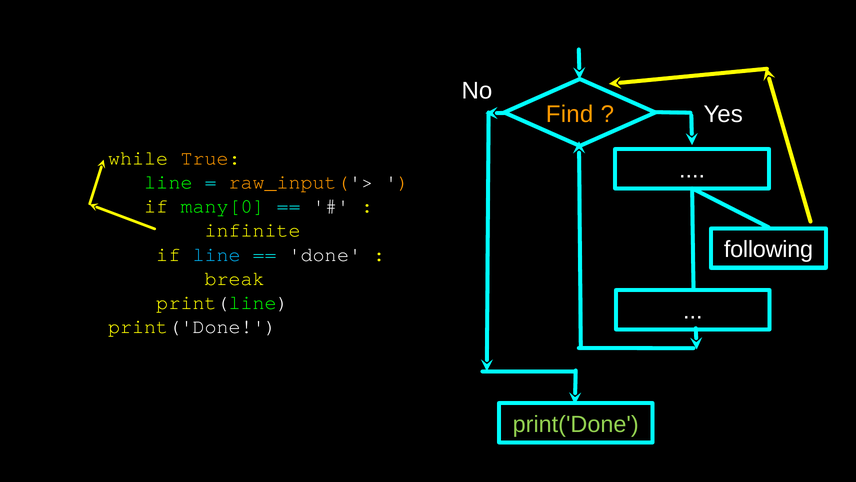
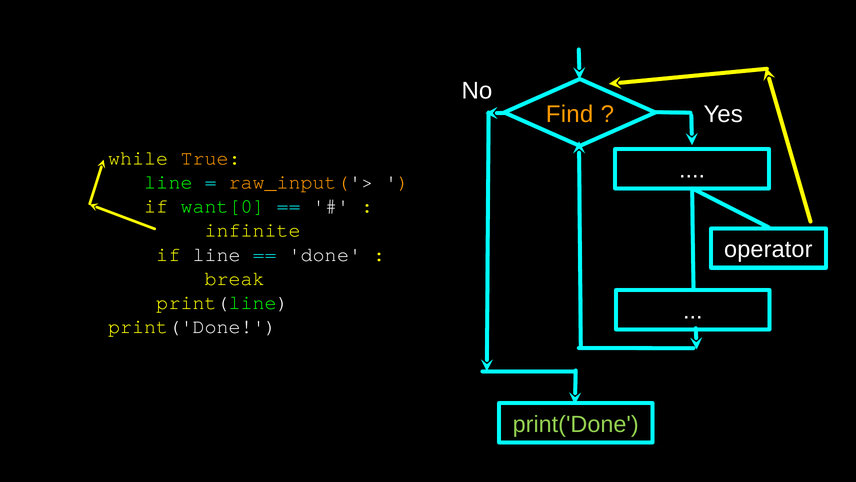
many[0: many[0 -> want[0 (223, 206)
following: following -> operator (768, 249)
line colour: light blue -> white (217, 254)
